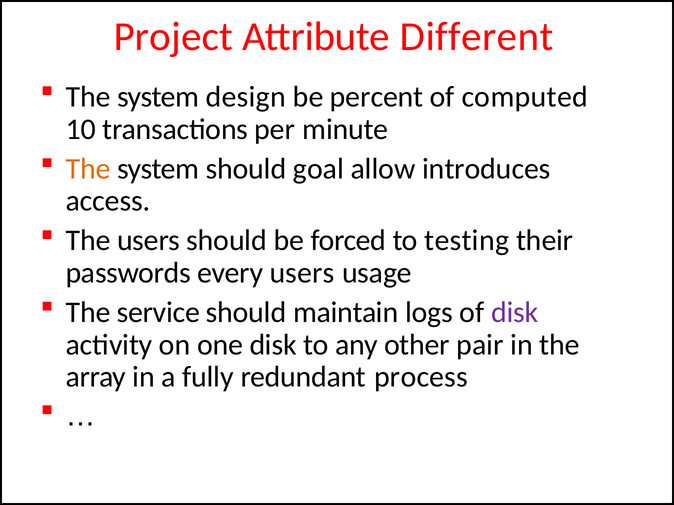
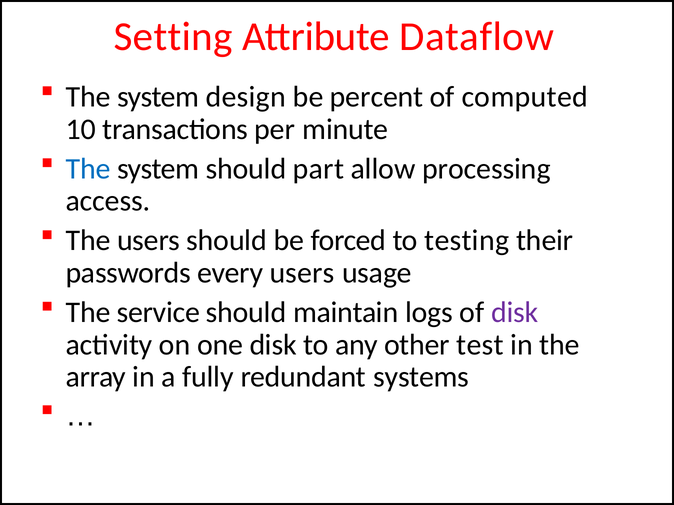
Project: Project -> Setting (173, 37)
Different: Different -> Dataflow (477, 37)
The colour: orange -> blue (88, 169)
goal: goal -> part (318, 169)
introduces: introduces -> processing (486, 169)
pair: pair -> test (480, 345)
process: process -> systems (421, 377)
